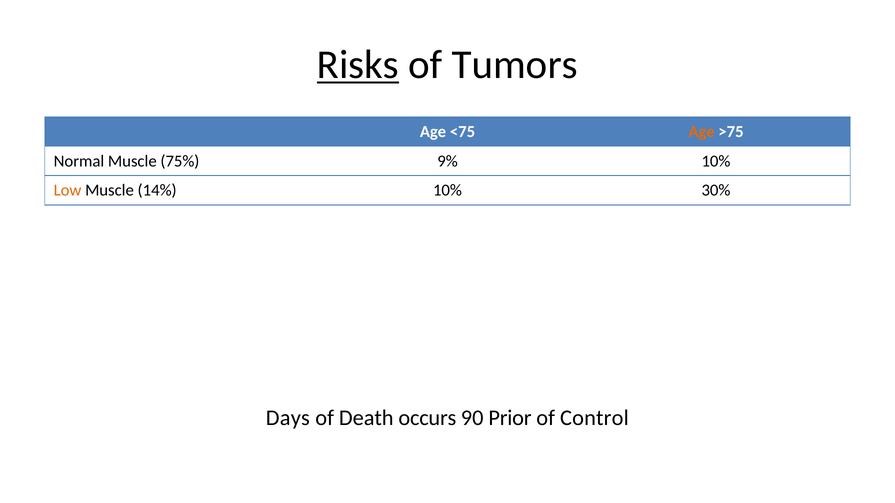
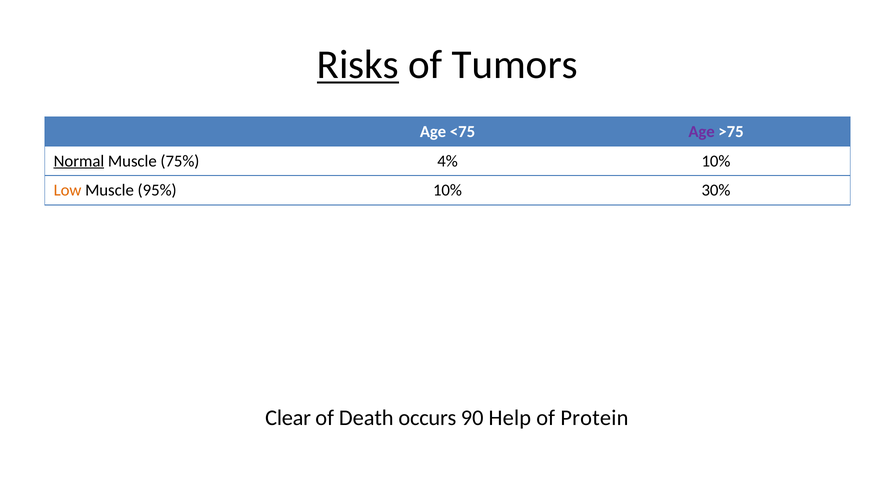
Age colour: orange -> purple (702, 132)
Normal underline: none -> present (79, 161)
9%: 9% -> 4% (448, 161)
14%: 14% -> 95% (157, 191)
Days: Days -> Clear (288, 418)
Prior: Prior -> Help (510, 418)
Control: Control -> Protein (594, 418)
